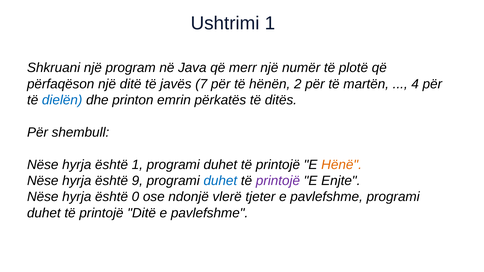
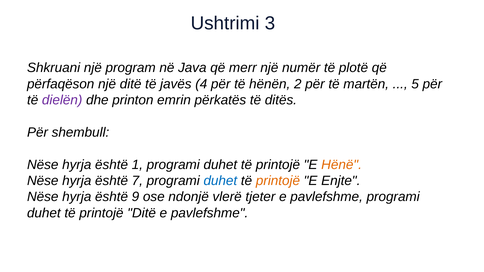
Ushtrimi 1: 1 -> 3 (270, 23)
7: 7 -> 4 (201, 84)
4: 4 -> 5 (415, 84)
dielën colour: blue -> purple (62, 100)
9: 9 -> 7 (137, 181)
printojë colour: purple -> orange (278, 181)
0: 0 -> 9 (135, 197)
